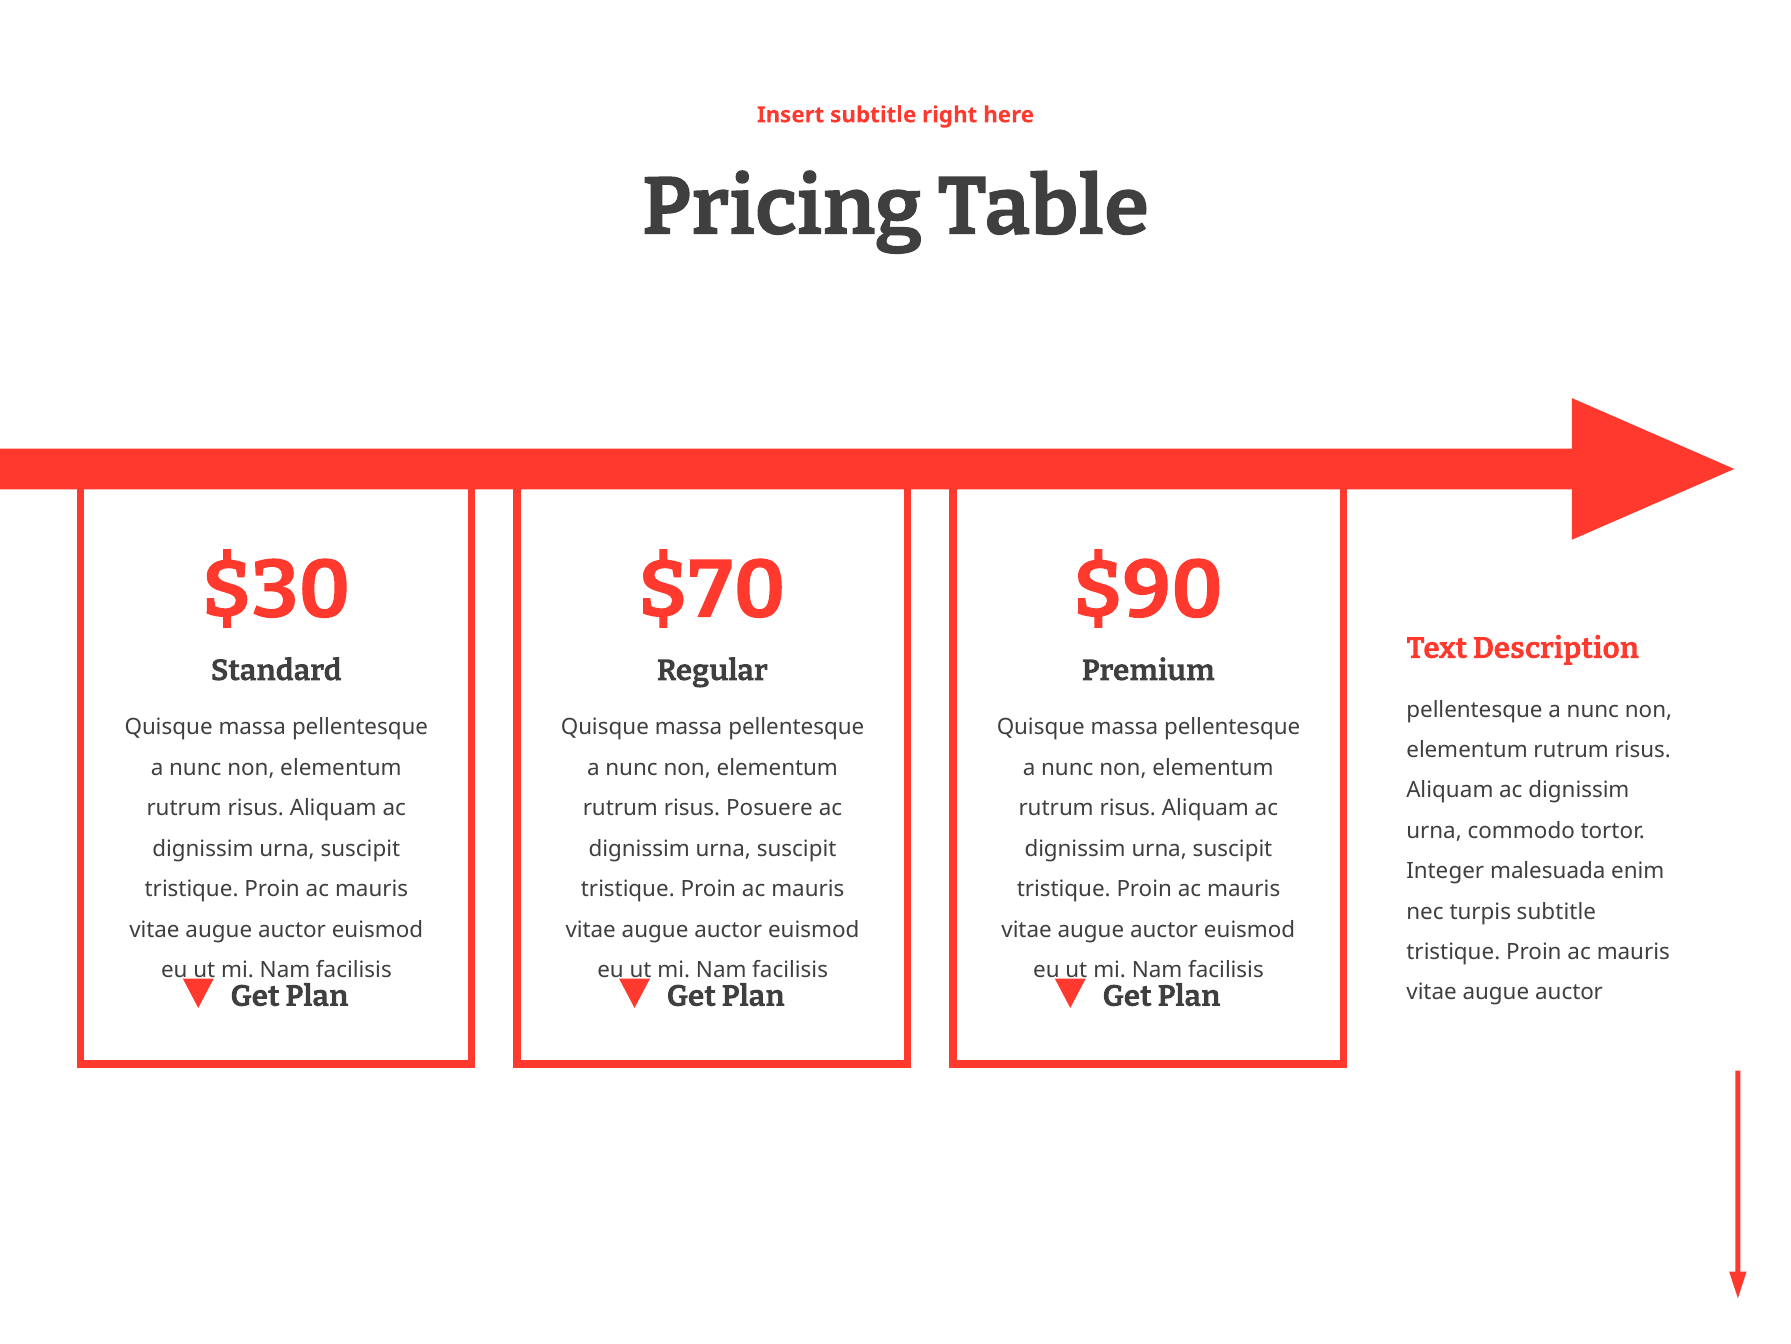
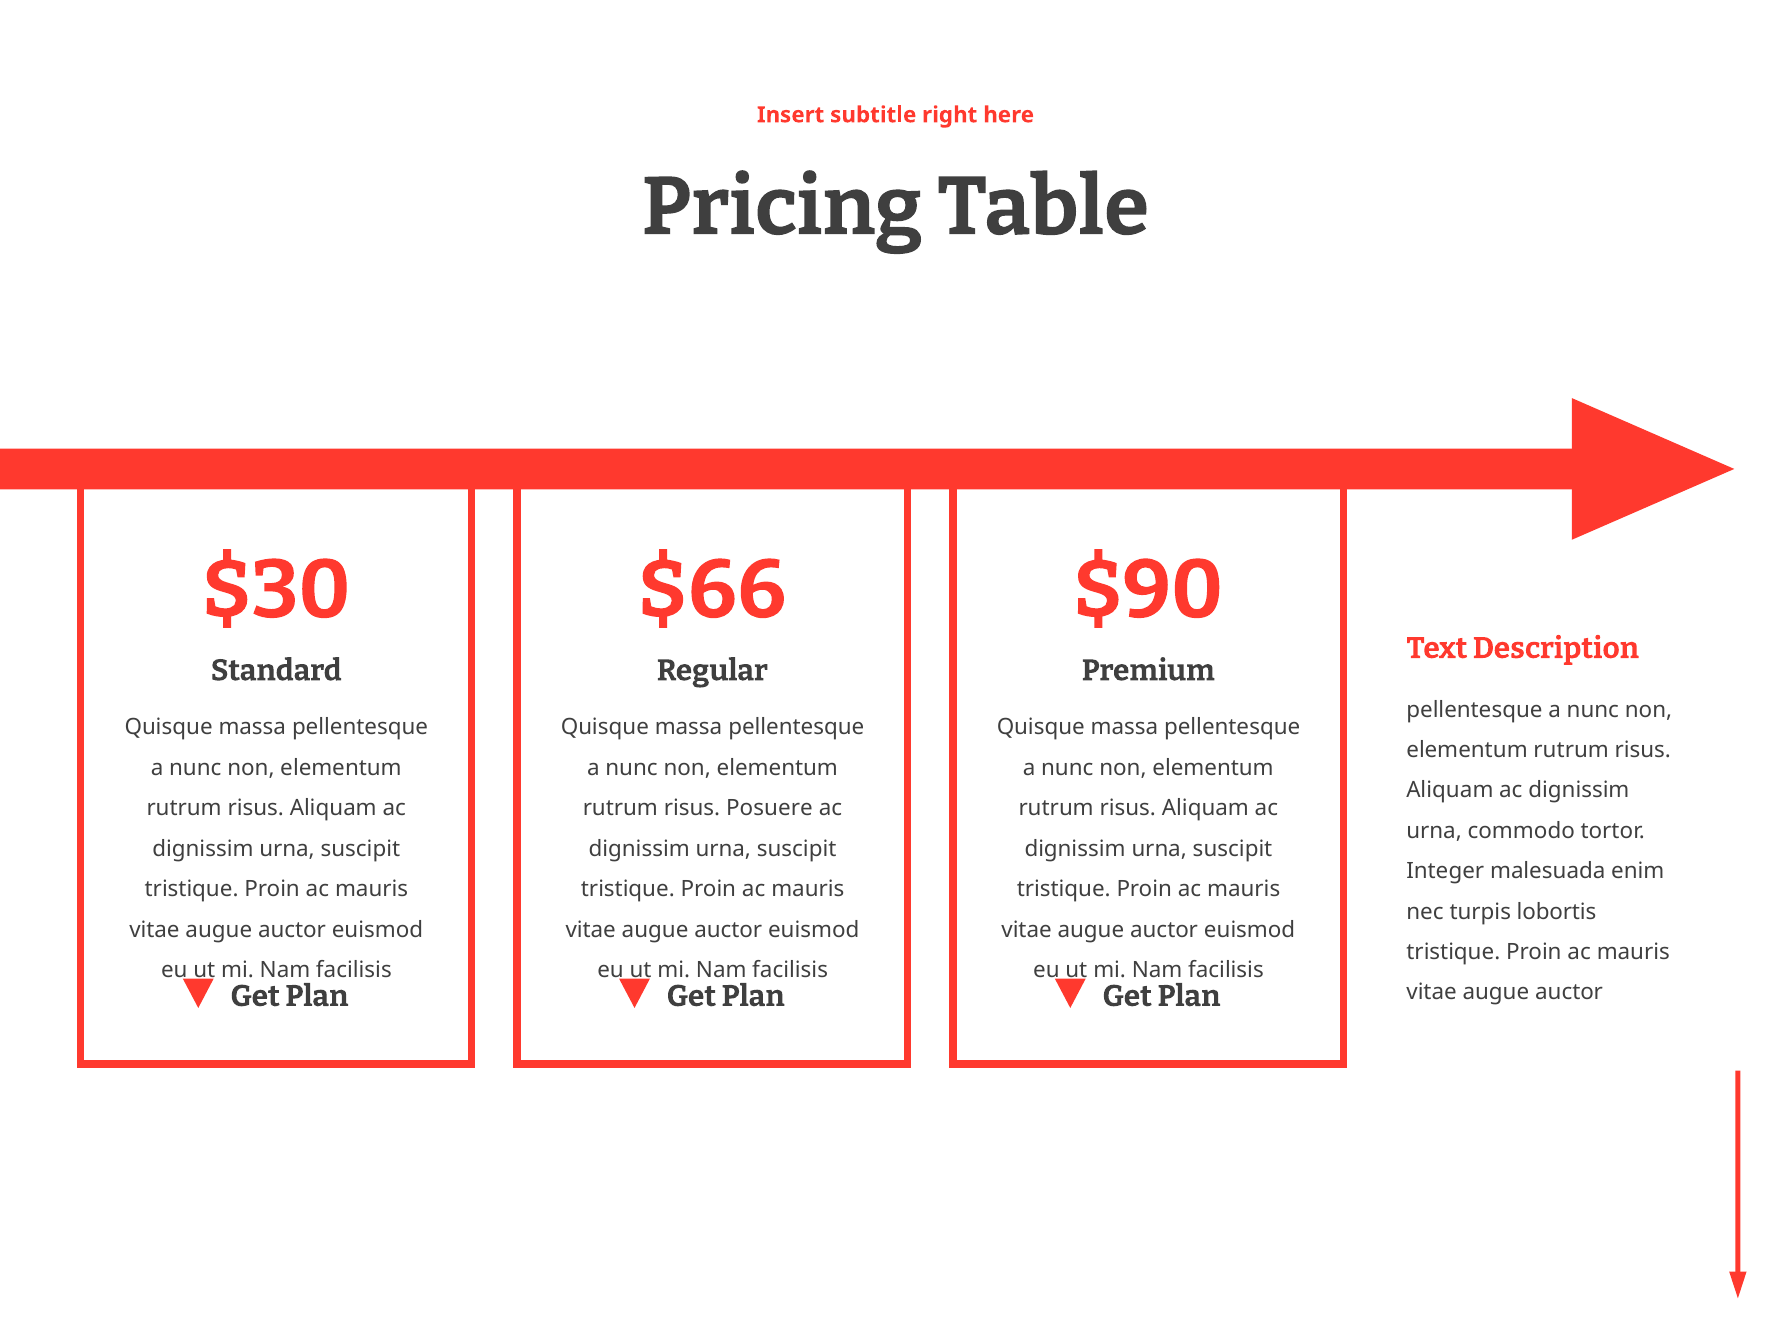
$70: $70 -> $66 (712, 590)
turpis subtitle: subtitle -> lobortis (1557, 911)
